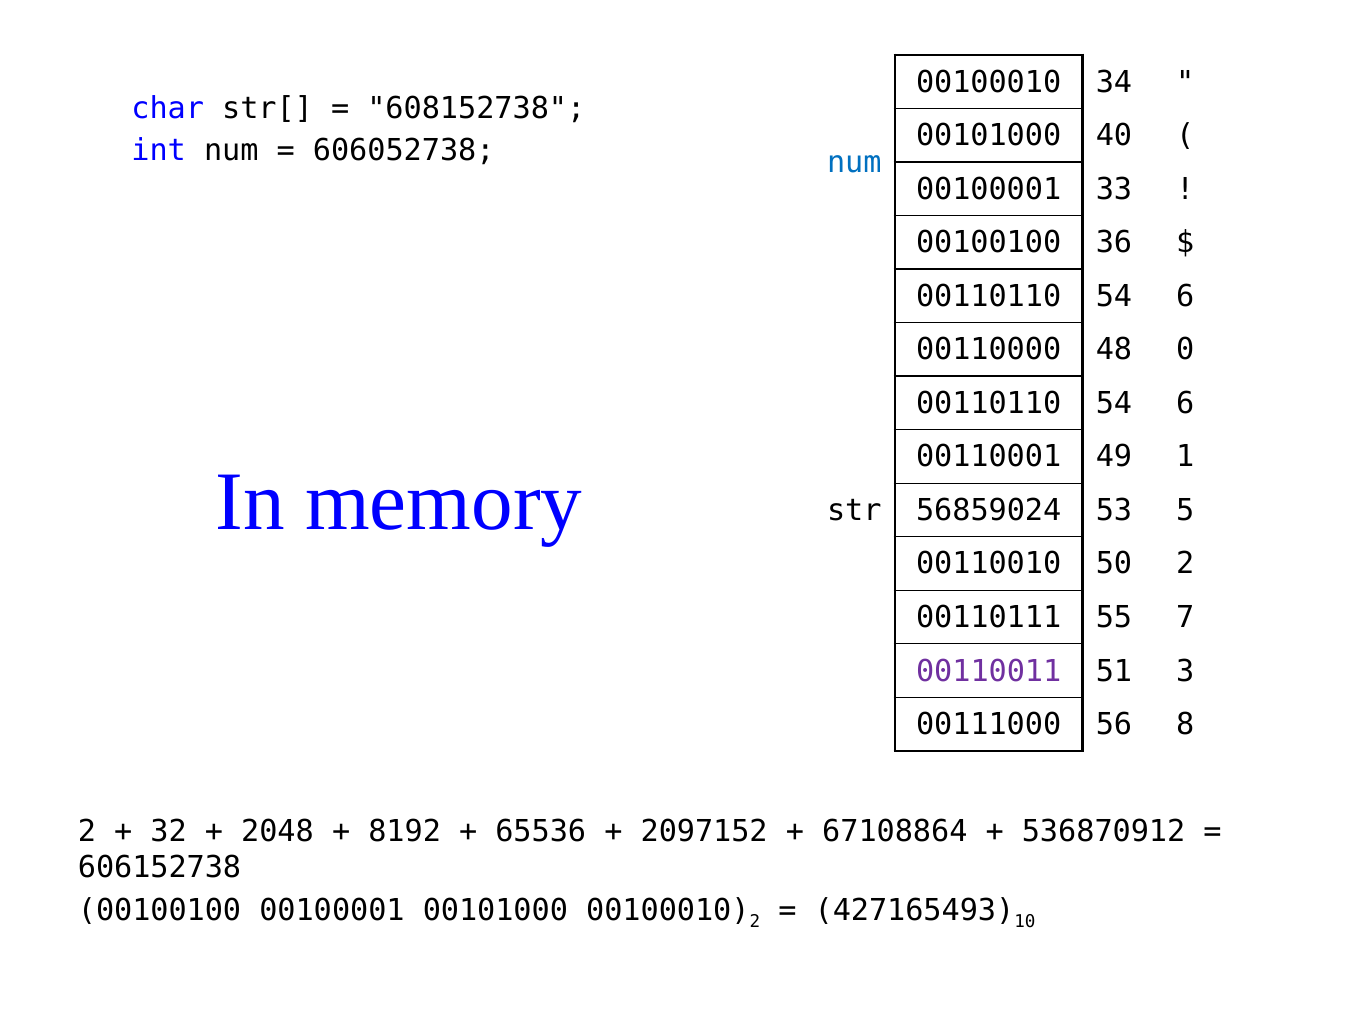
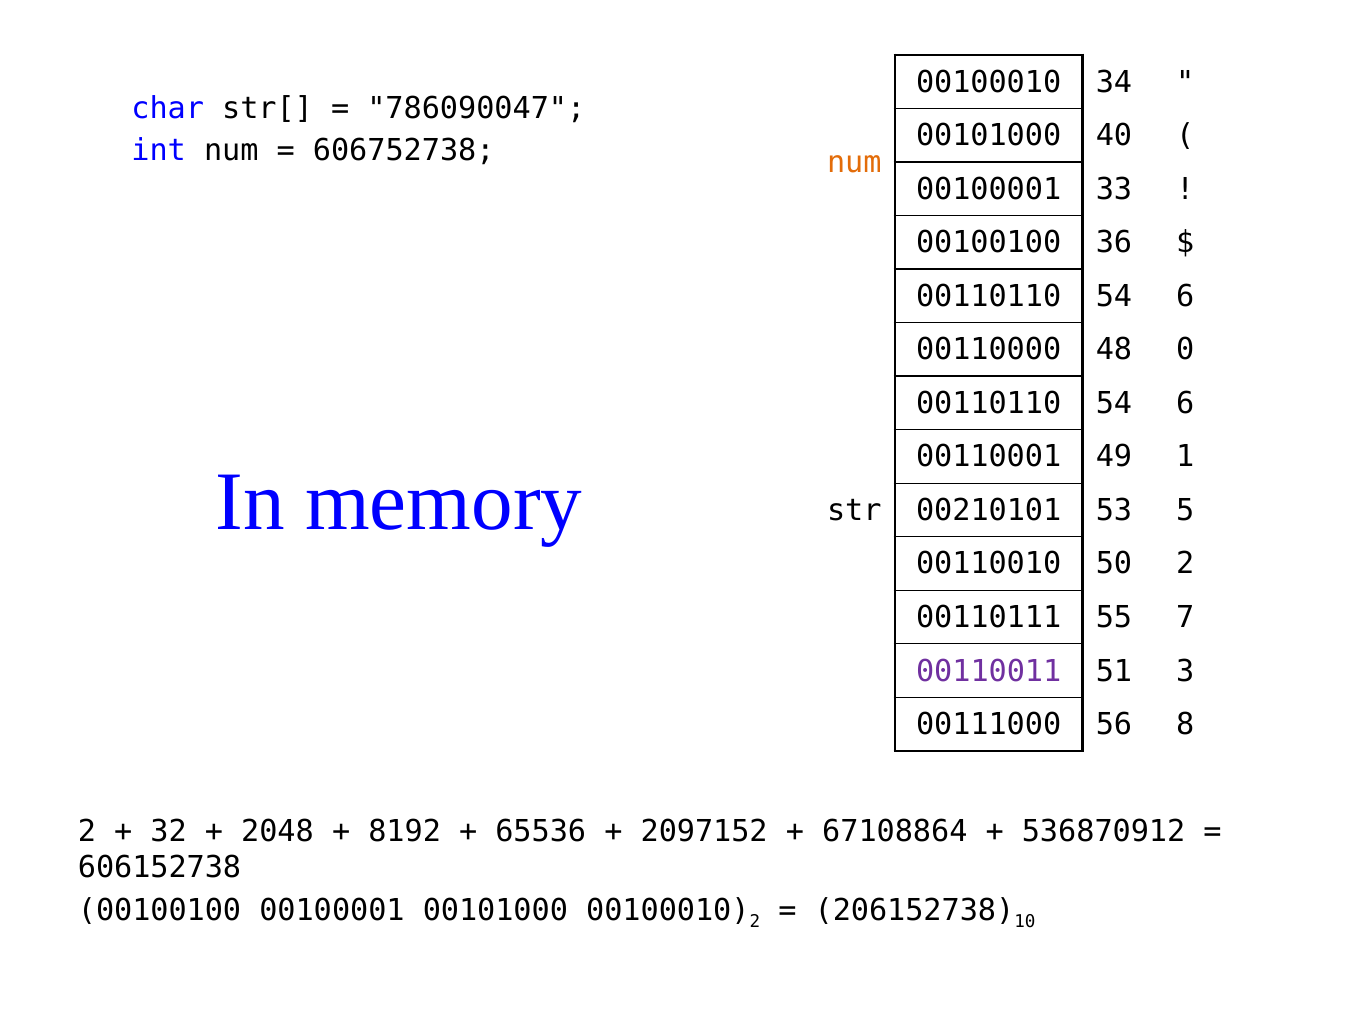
608152738: 608152738 -> 786090047 (476, 109)
606052738: 606052738 -> 606752738 (404, 151)
num colour: blue -> orange (854, 163)
56859024: 56859024 -> 00210101 (989, 511)
427165493: 427165493 -> 206152738 (914, 911)
